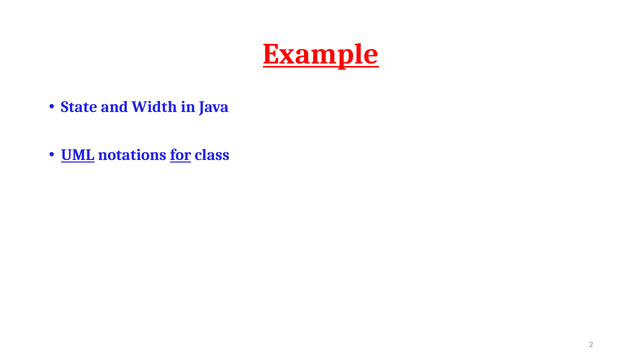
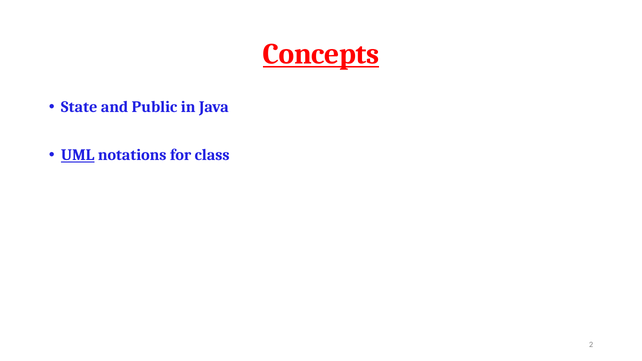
Example: Example -> Concepts (321, 54)
Width: Width -> Public (155, 107)
for underline: present -> none (181, 155)
